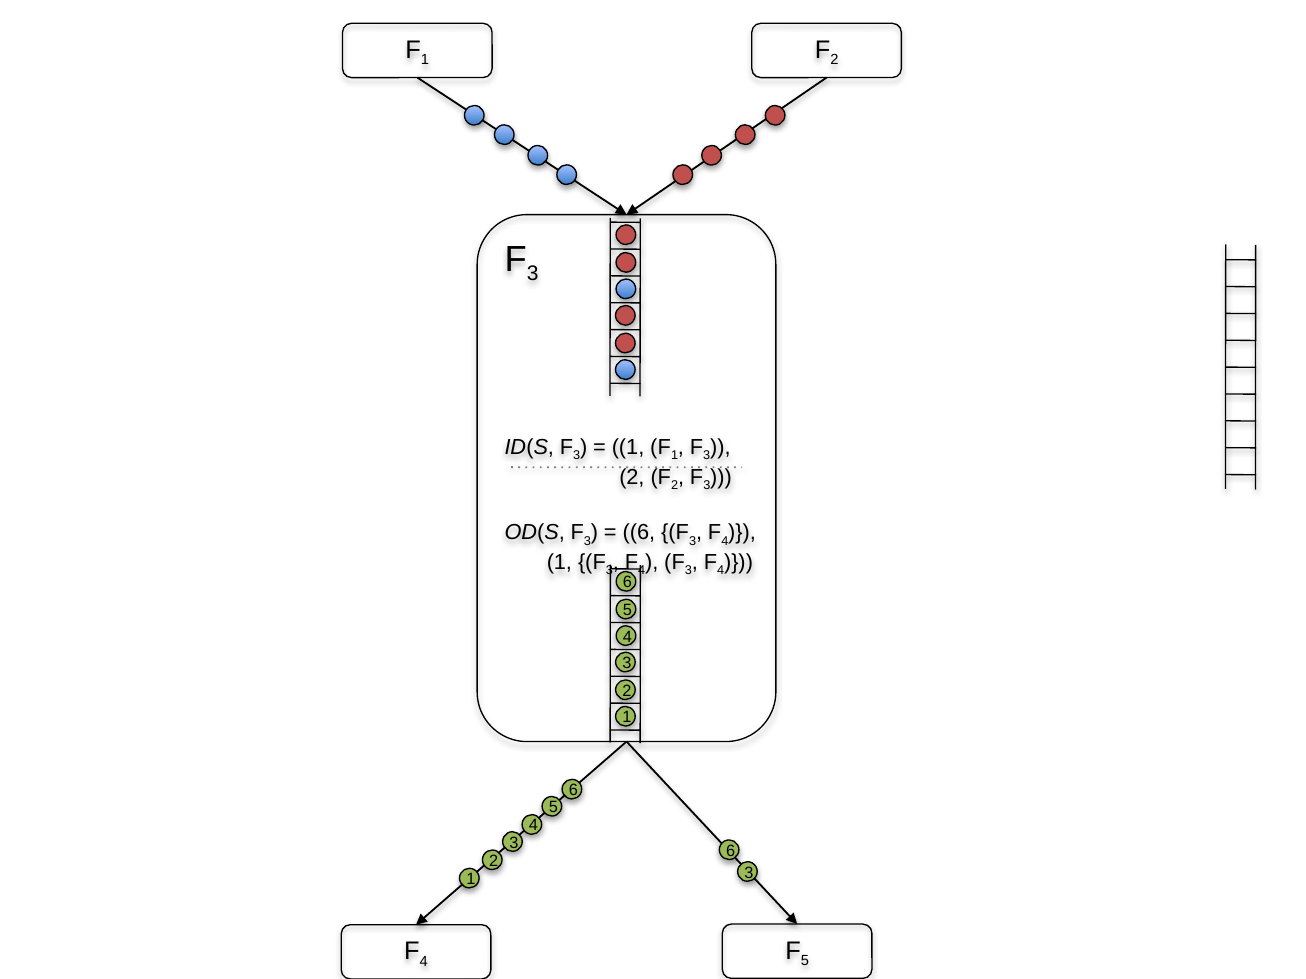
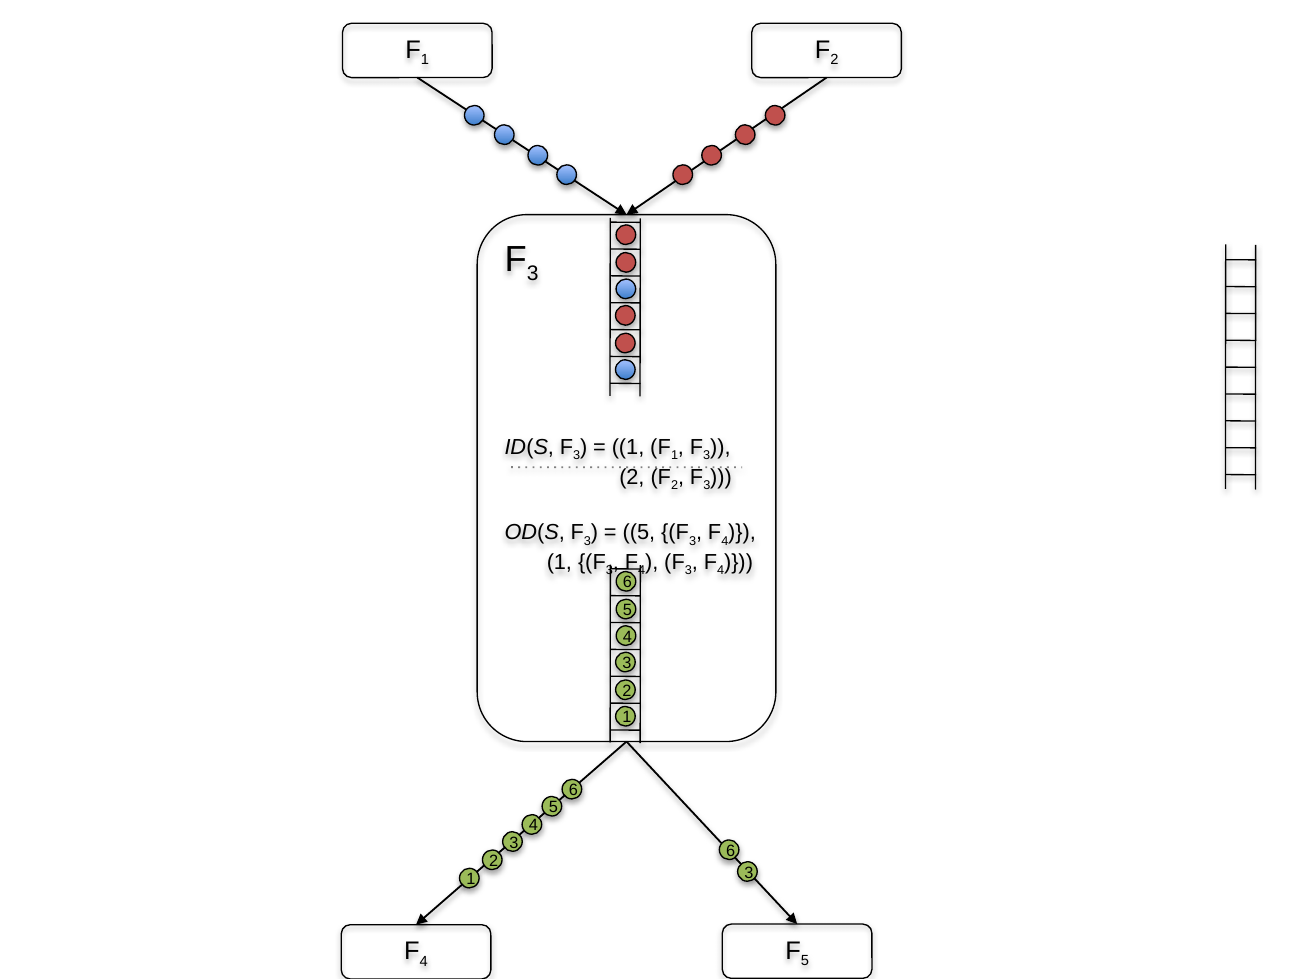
6: 6 -> 5 (639, 533)
